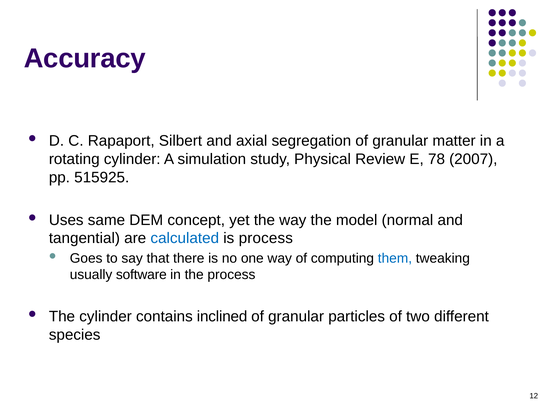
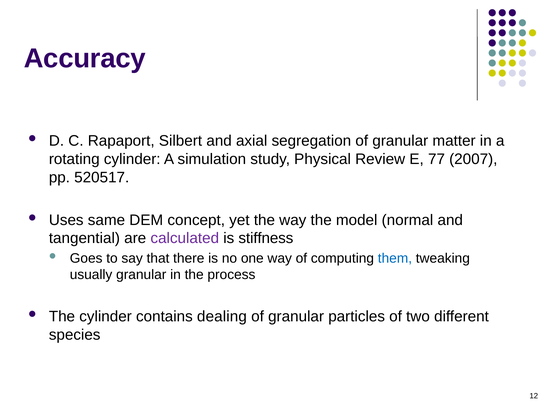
78: 78 -> 77 (437, 159)
515925: 515925 -> 520517 (102, 177)
calculated colour: blue -> purple (185, 238)
is process: process -> stiffness (266, 238)
usually software: software -> granular (141, 275)
inclined: inclined -> dealing (222, 317)
